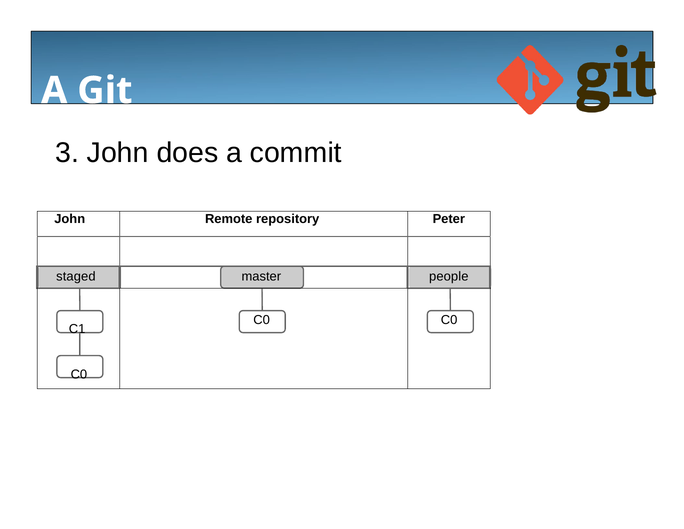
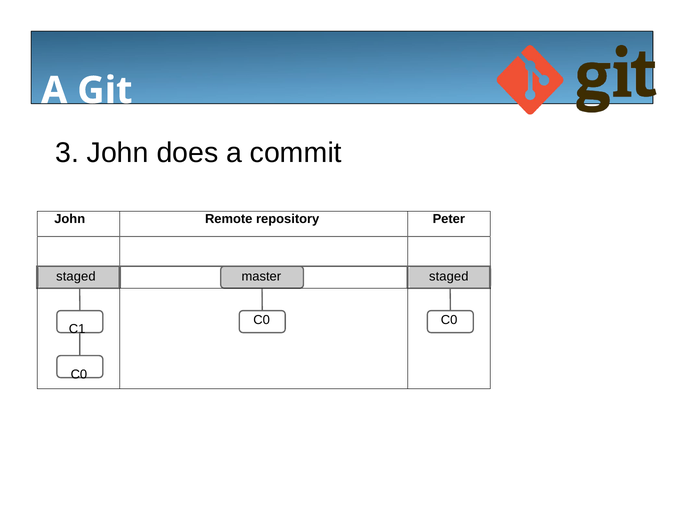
master people: people -> staged (449, 276)
